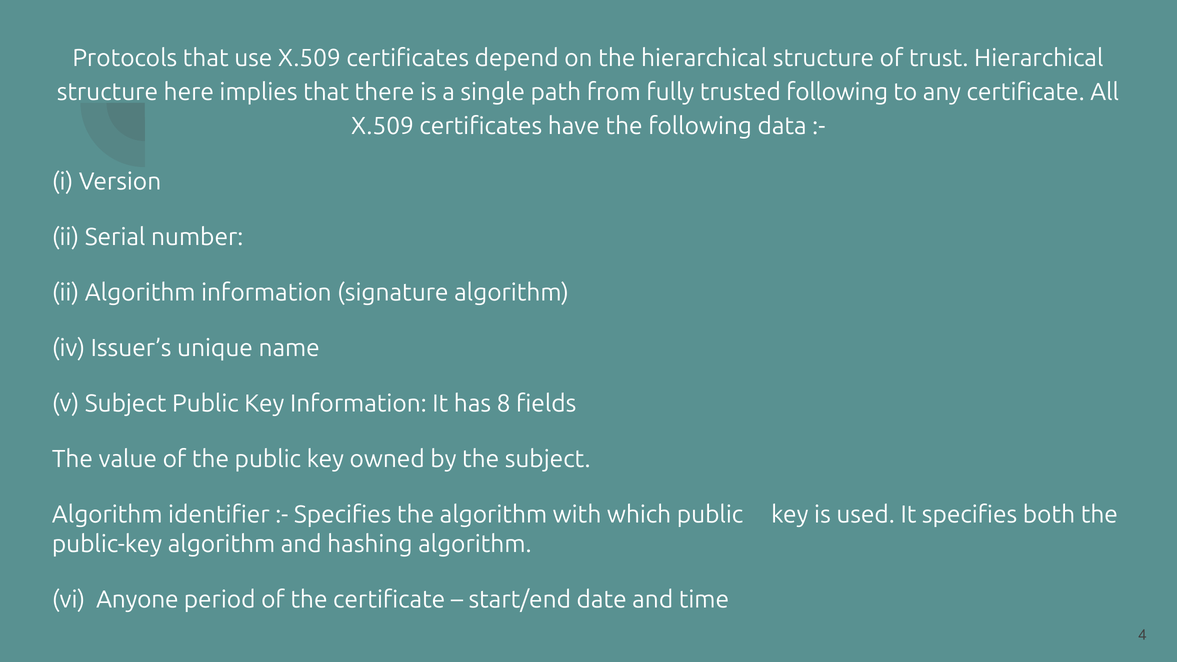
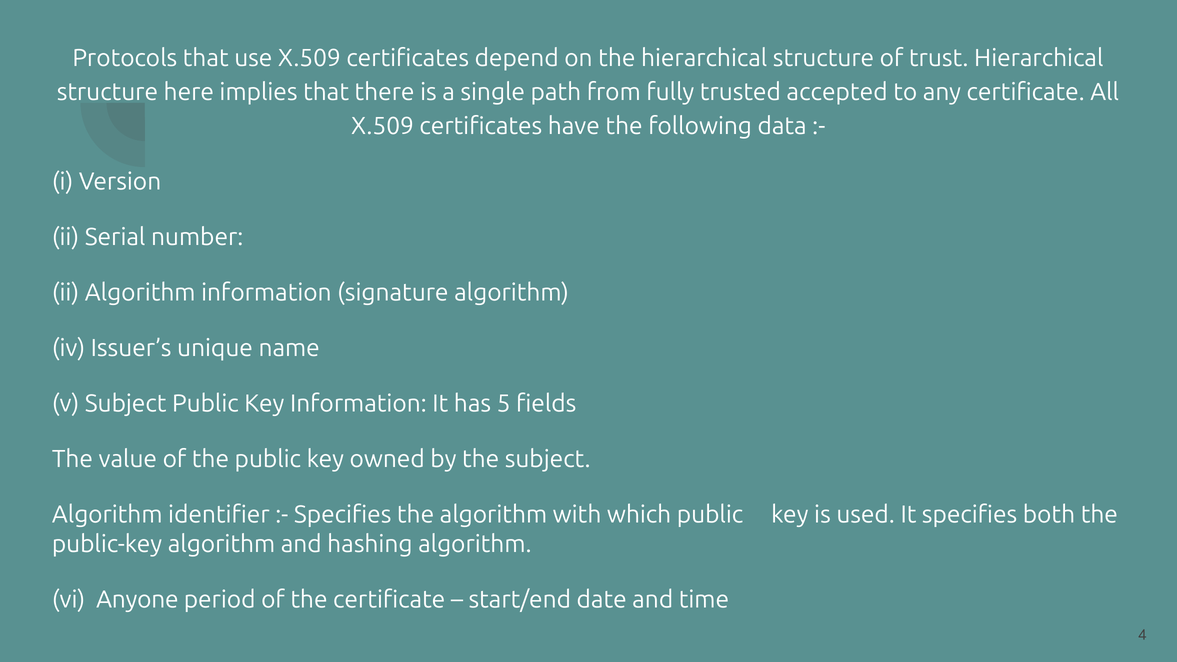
trusted following: following -> accepted (837, 92)
8: 8 -> 5 (504, 404)
